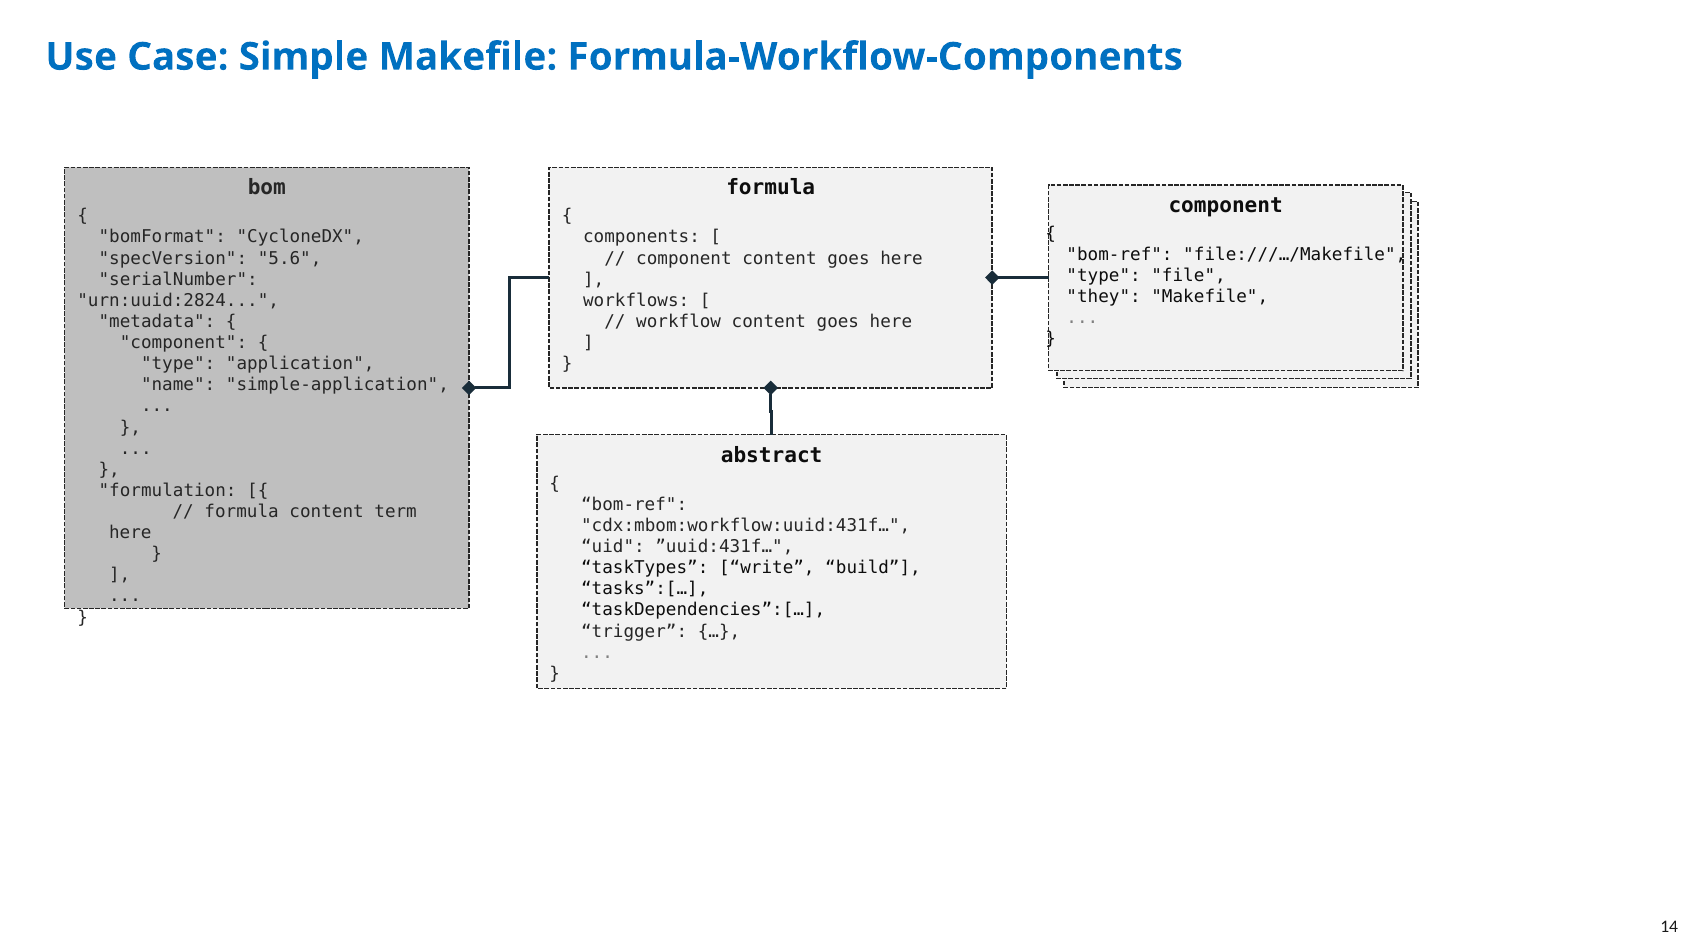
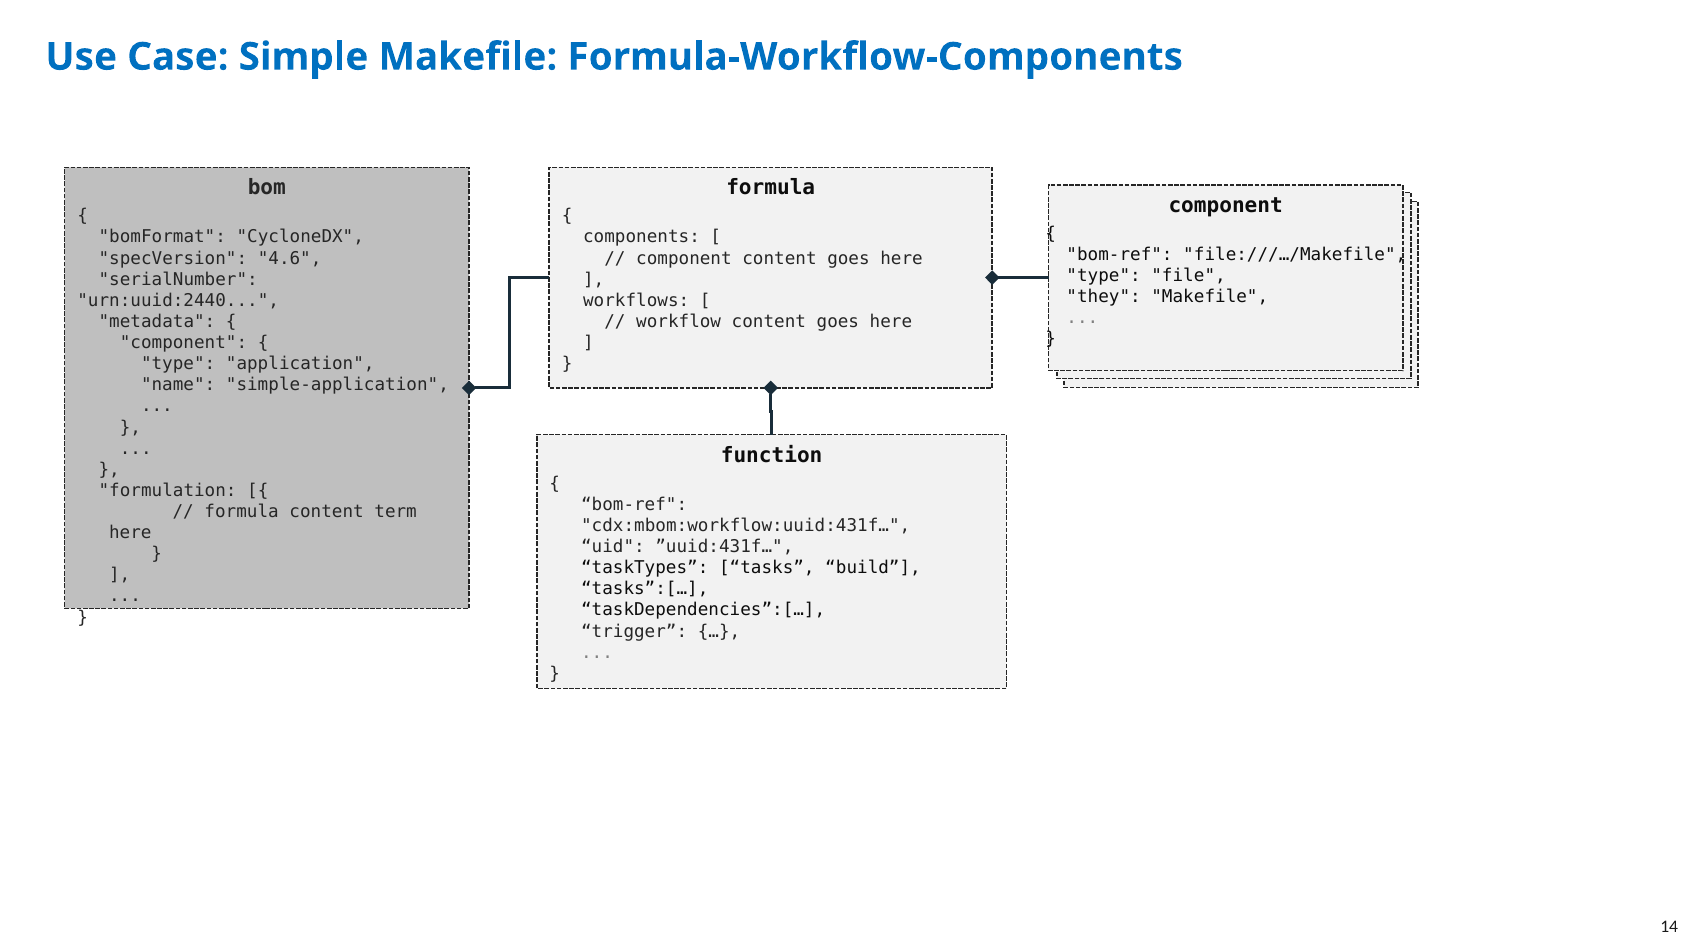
5.6: 5.6 -> 4.6 (290, 258)
urn:uuid:2824: urn:uuid:2824 -> urn:uuid:2440 (178, 301)
abstract: abstract -> function (772, 455)
write: write -> tasks (767, 568)
